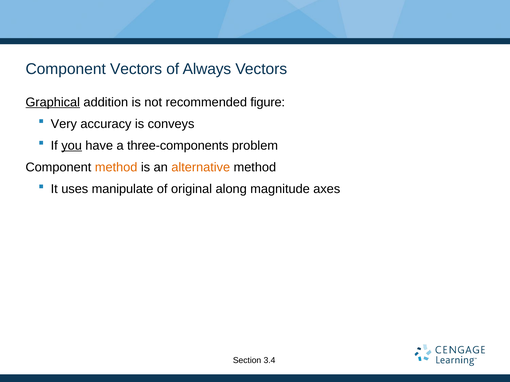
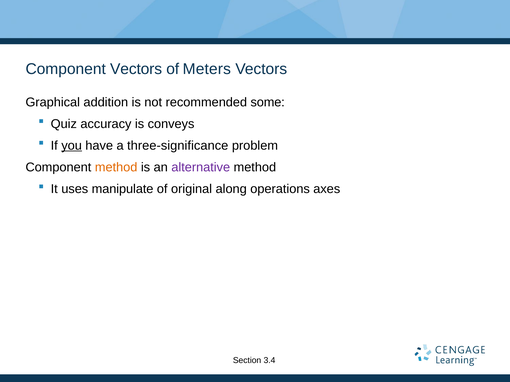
Always: Always -> Meters (207, 69)
Graphical underline: present -> none (53, 102)
figure: figure -> some (268, 102)
Very: Very -> Quiz (64, 124)
three-components: three-components -> three-significance (178, 146)
alternative colour: orange -> purple (201, 168)
magnitude: magnitude -> operations (280, 189)
